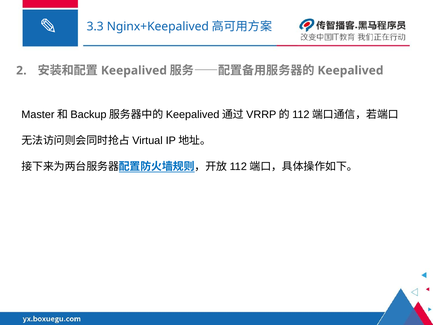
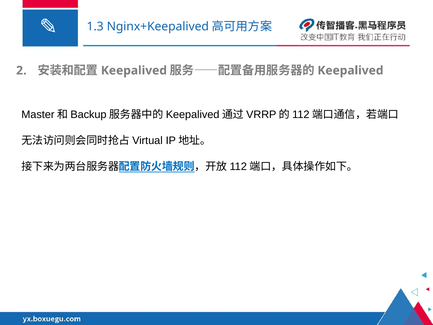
3.3: 3.3 -> 1.3 (95, 27)
